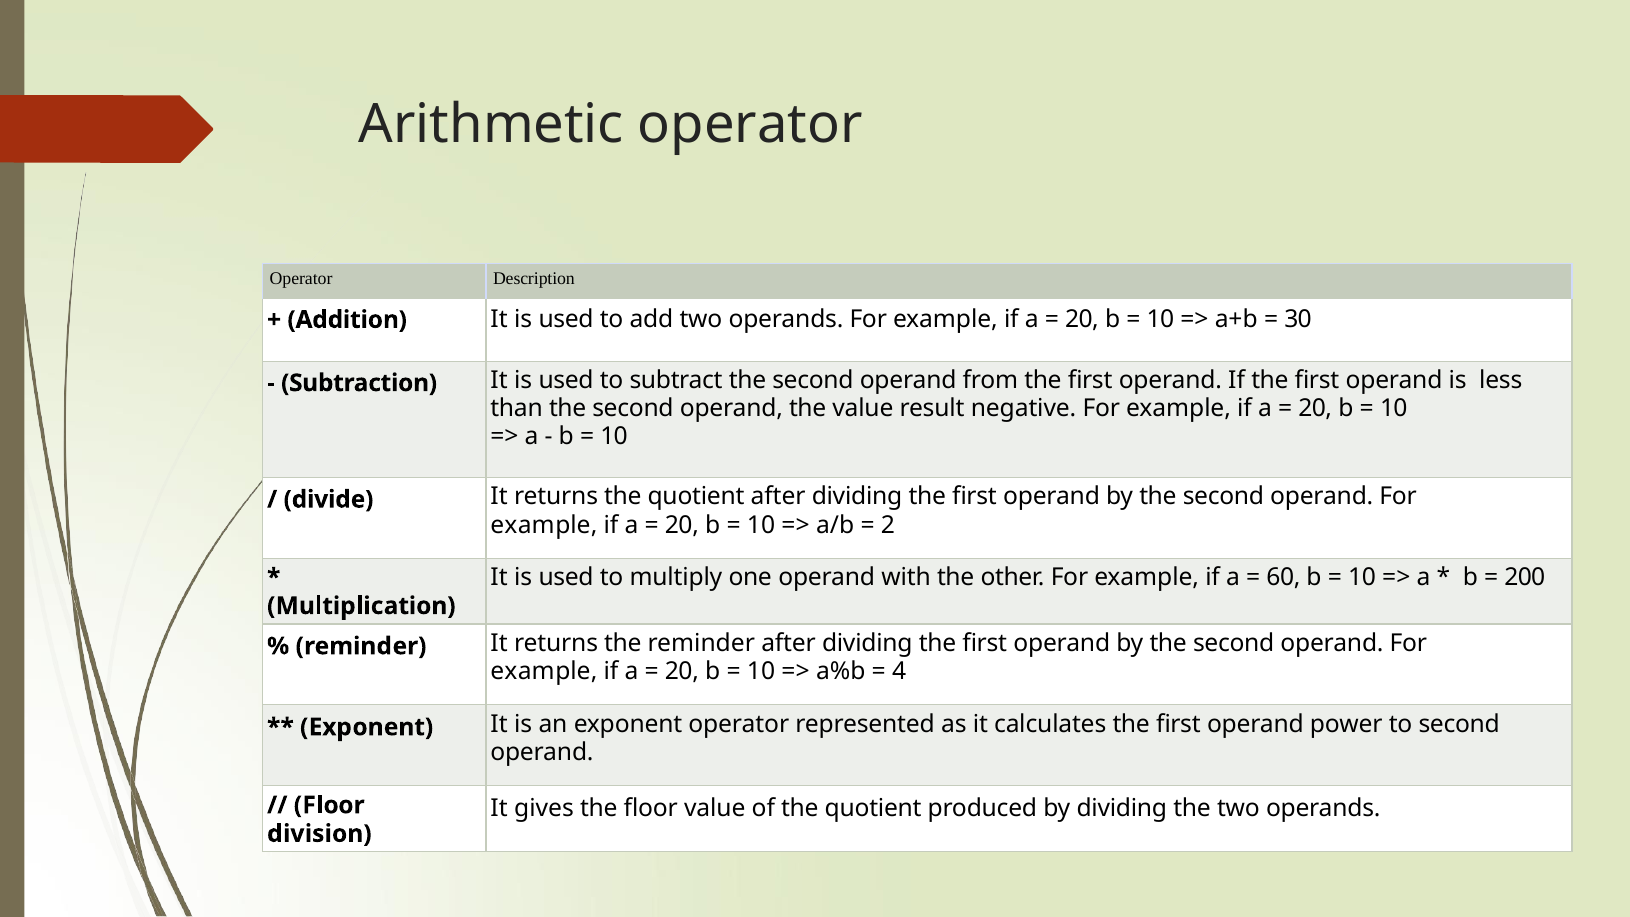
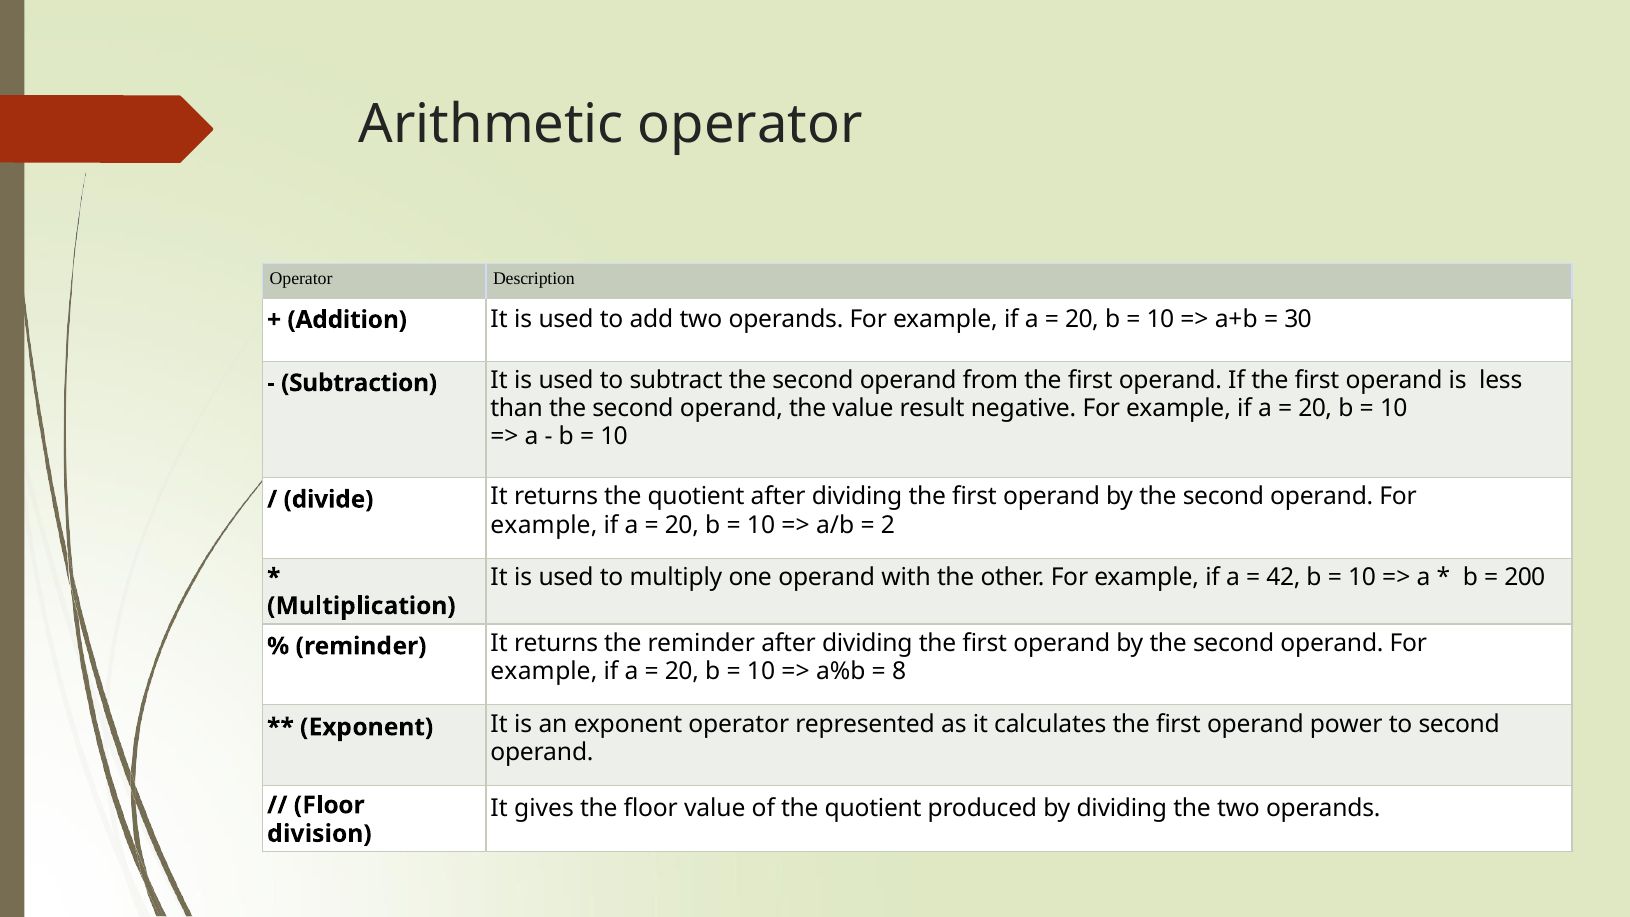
60: 60 -> 42 (1283, 577)
4: 4 -> 8 (899, 672)
